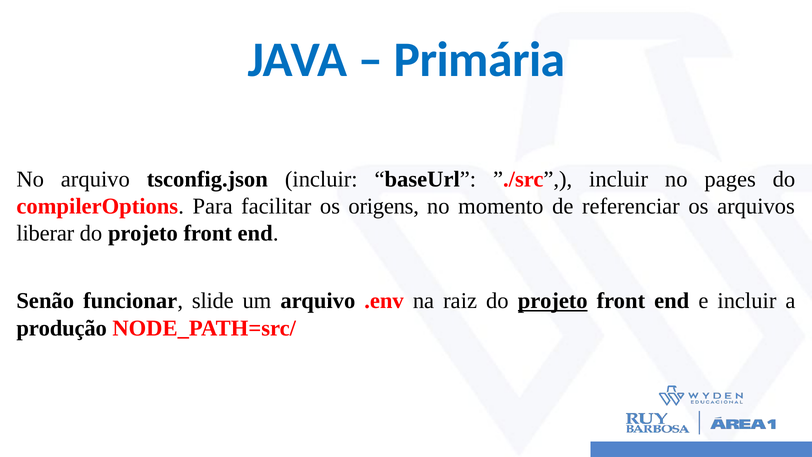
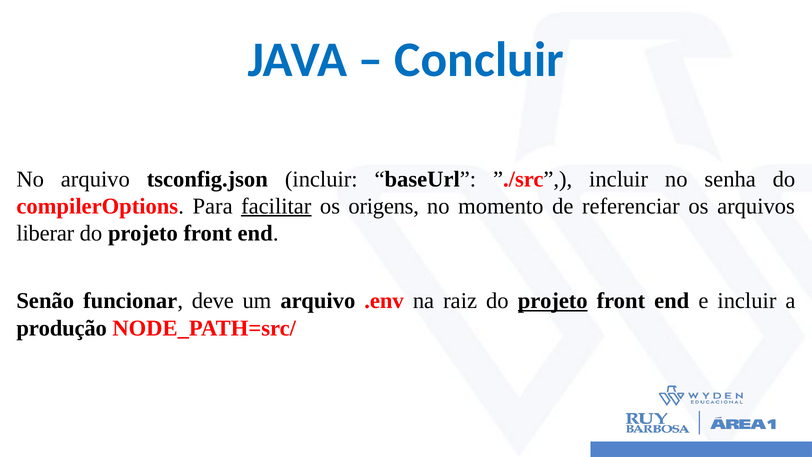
Primária: Primária -> Concluir (479, 60)
pages: pages -> senha (730, 179)
facilitar underline: none -> present (276, 206)
slide: slide -> deve (213, 301)
